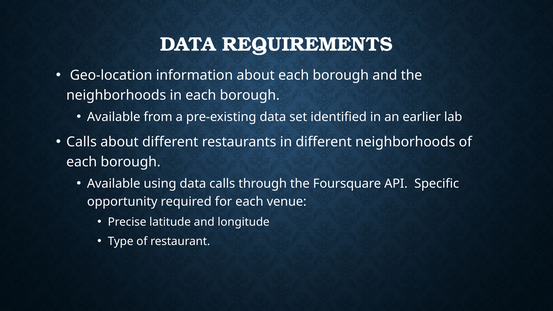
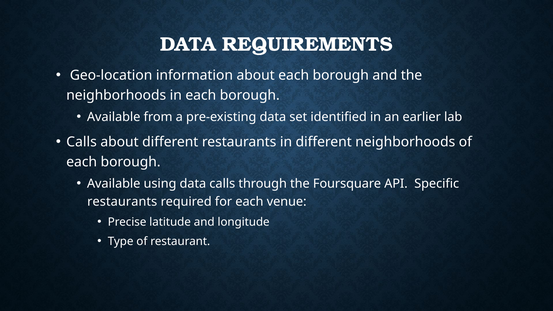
opportunity: opportunity -> restaurants (122, 202)
